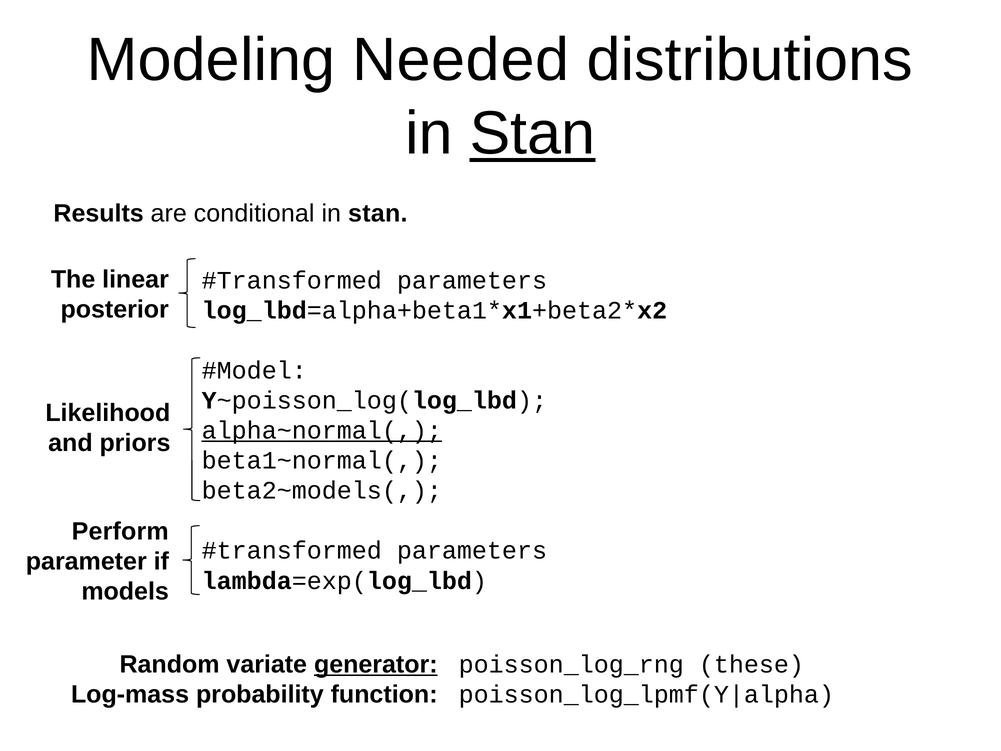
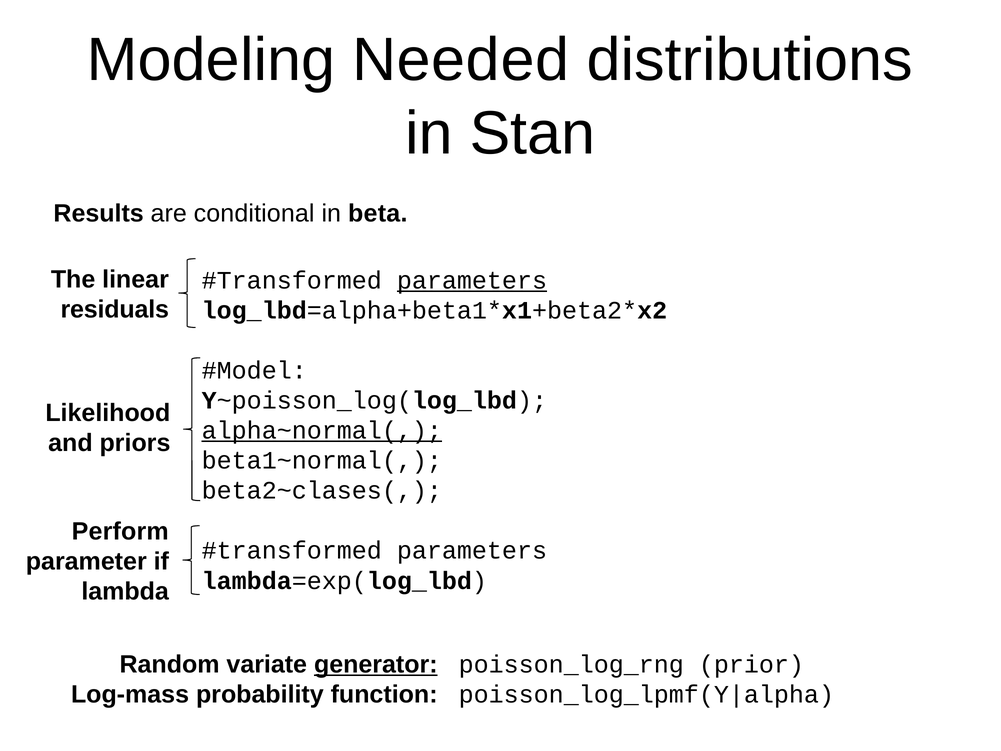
Stan underline: present -> none (533, 134)
stan: stan -> beta (378, 213)
parameters underline: none -> present (472, 280)
posterior: posterior -> residuals (115, 309)
beta2~models(: beta2~models( -> beta2~clases( (322, 490)
models: models -> lambda (125, 591)
these: these -> prior (751, 664)
